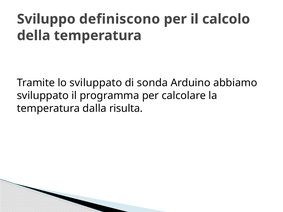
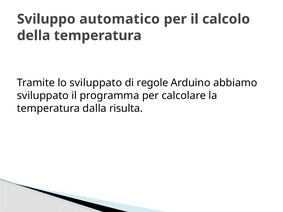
definiscono: definiscono -> automatico (120, 19)
sonda: sonda -> regole (153, 83)
